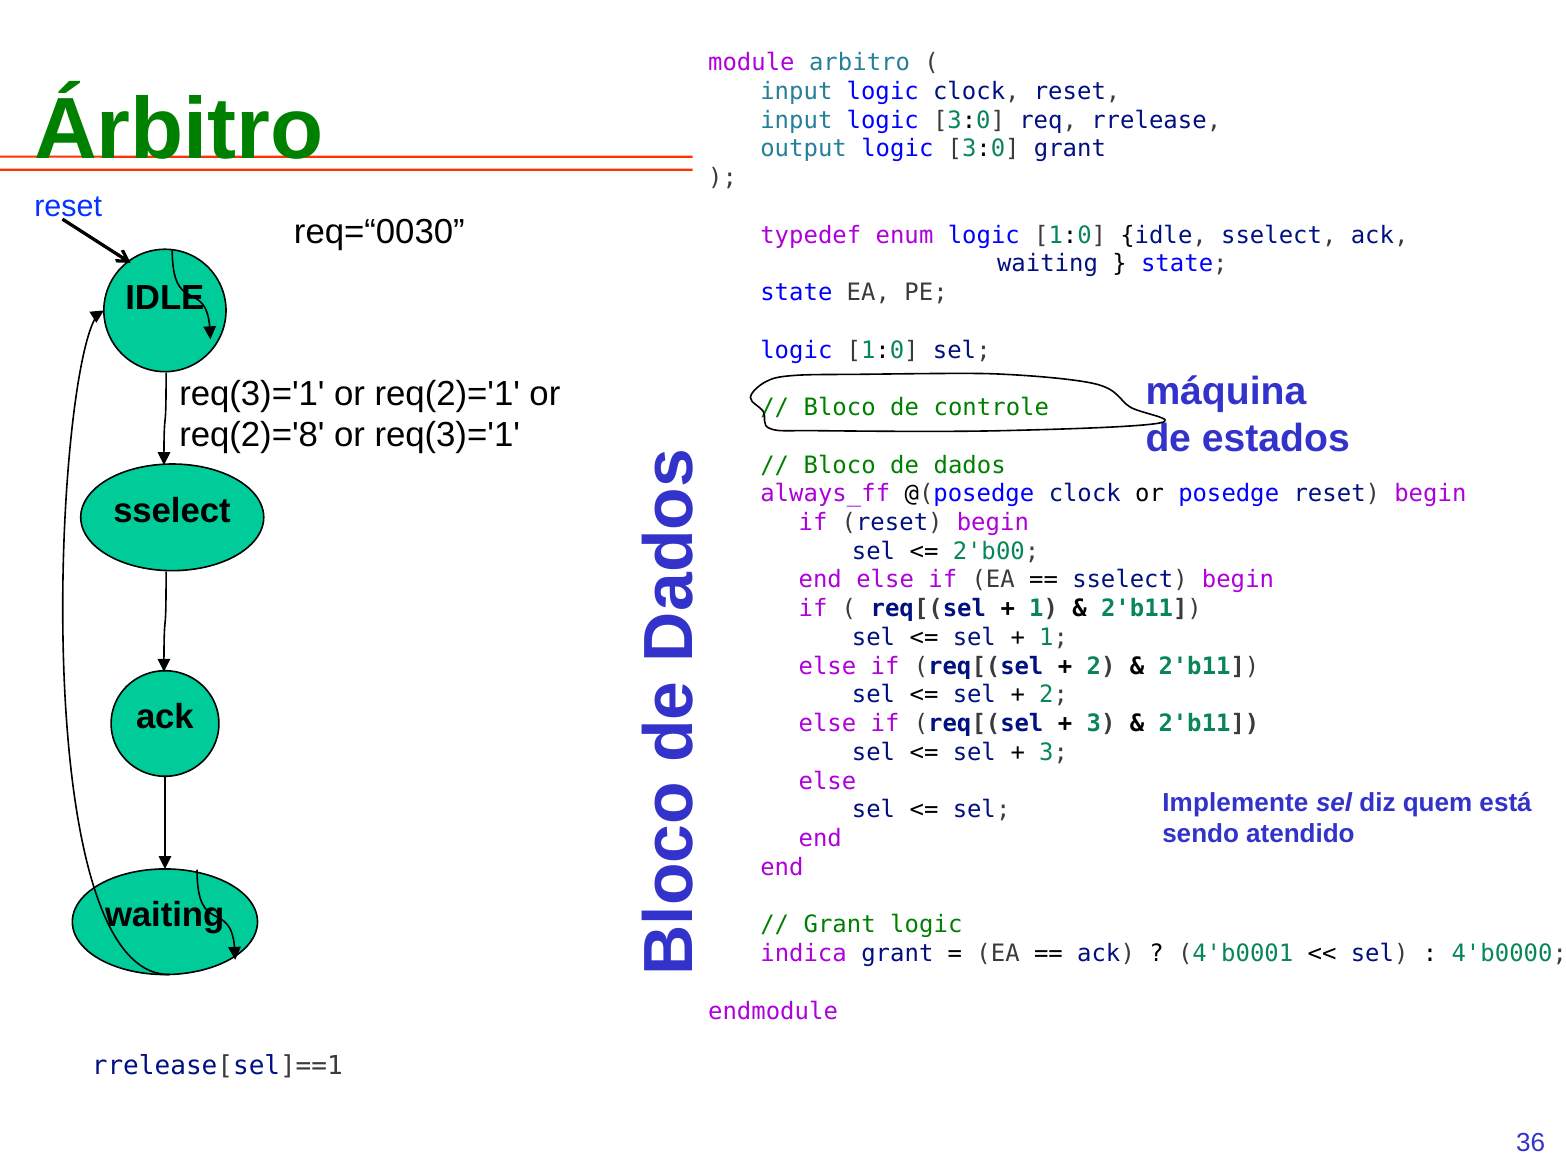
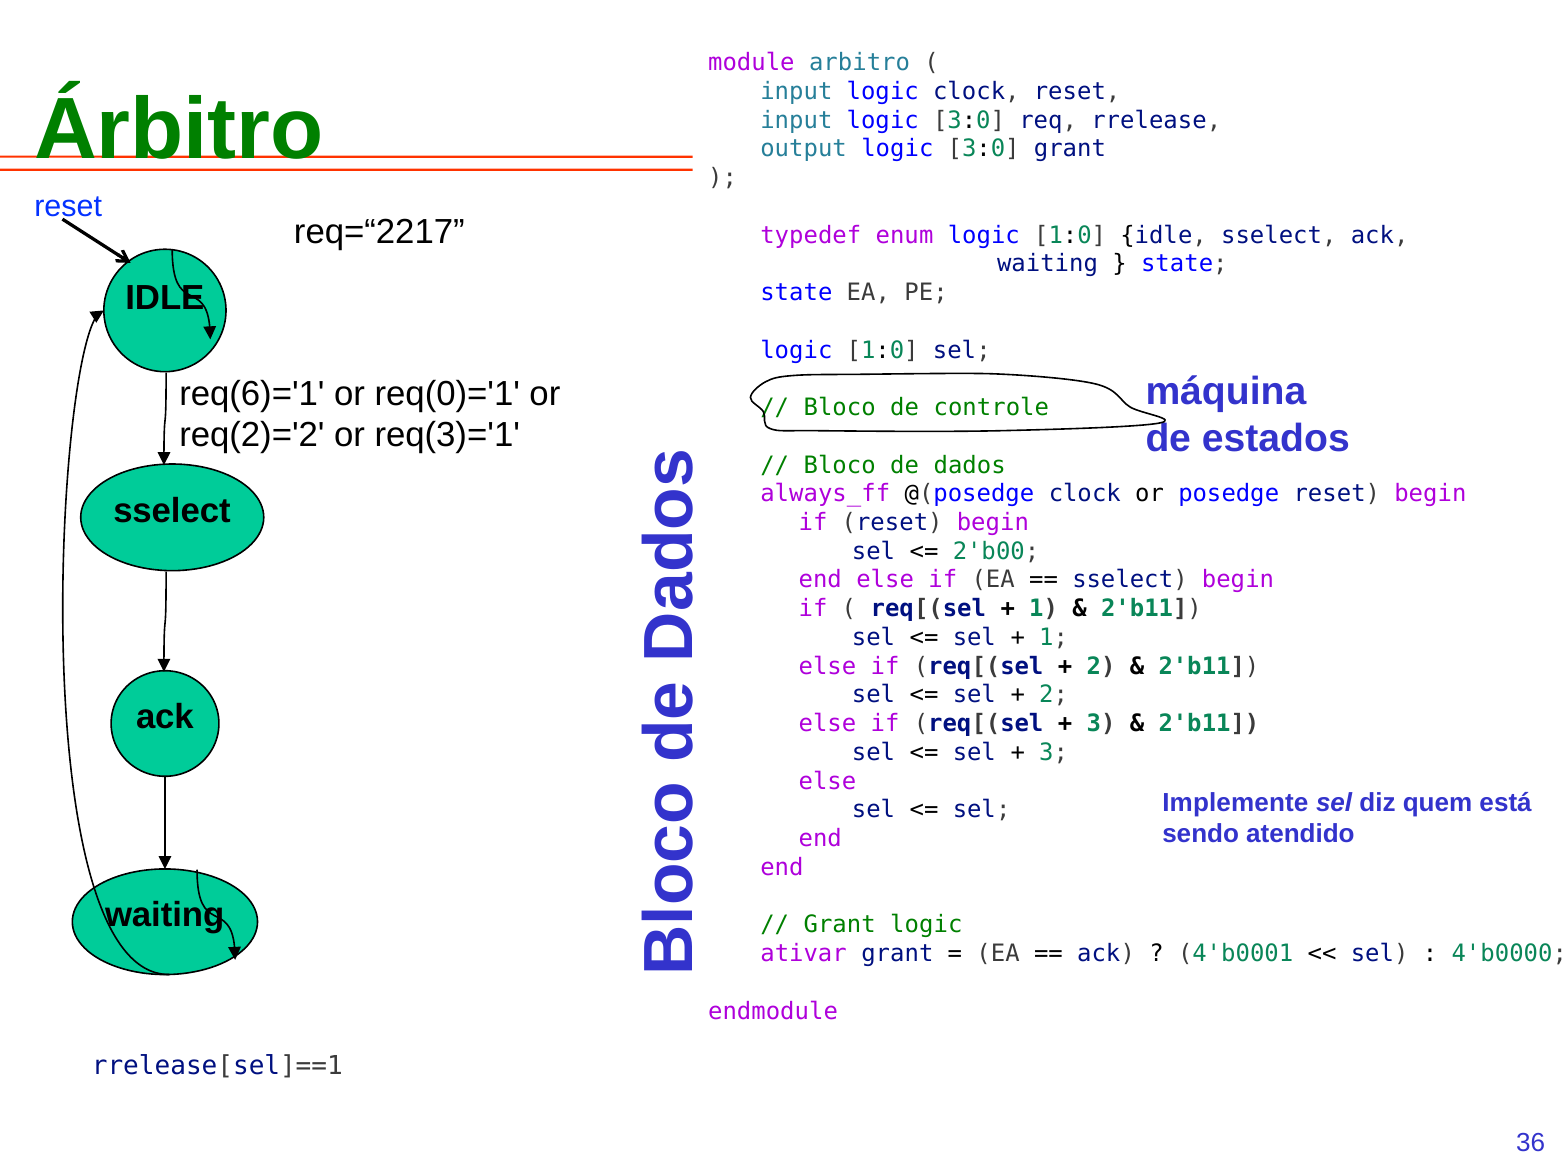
req=“0030: req=“0030 -> req=“2217 (379, 232)
req(3)='1: req(3)='1 -> req(6)='1 (252, 394)
req(2)='1: req(2)='1 -> req(0)='1 (447, 394)
req(2)='8: req(2)='8 -> req(2)='2 (252, 435)
indica: indica -> ativar (804, 953)
